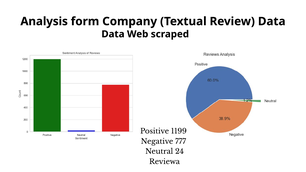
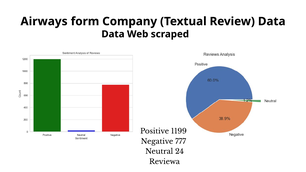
Analysis: Analysis -> Airways (44, 21)
